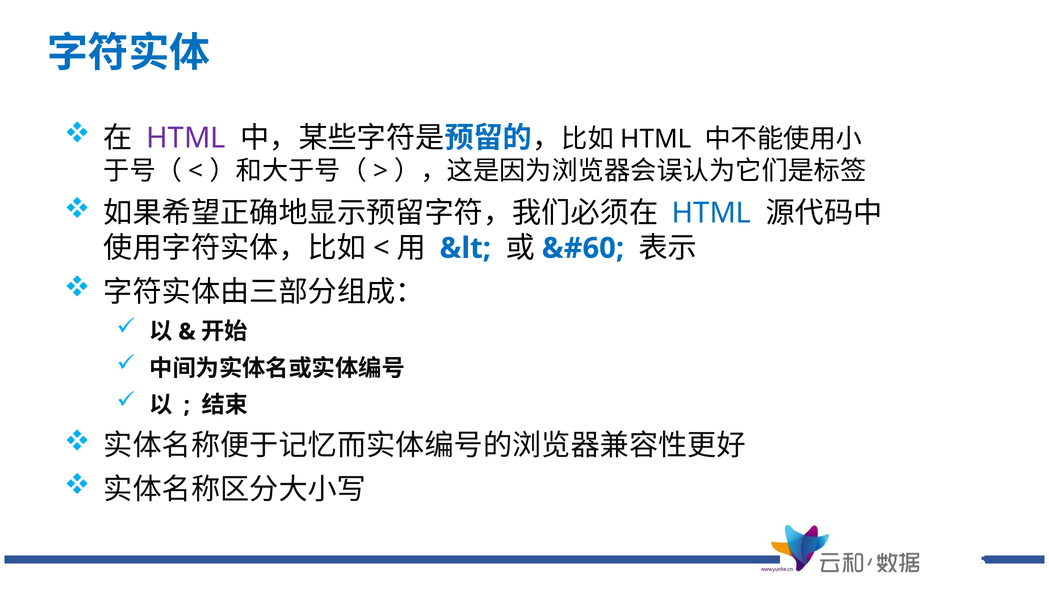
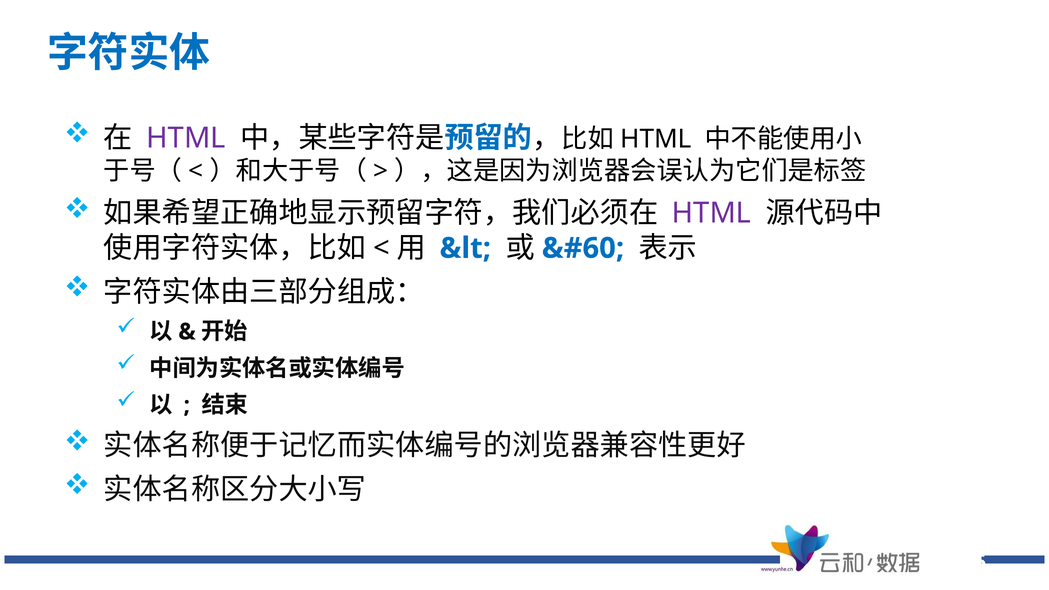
HTML colour: blue -> purple (711, 213)
